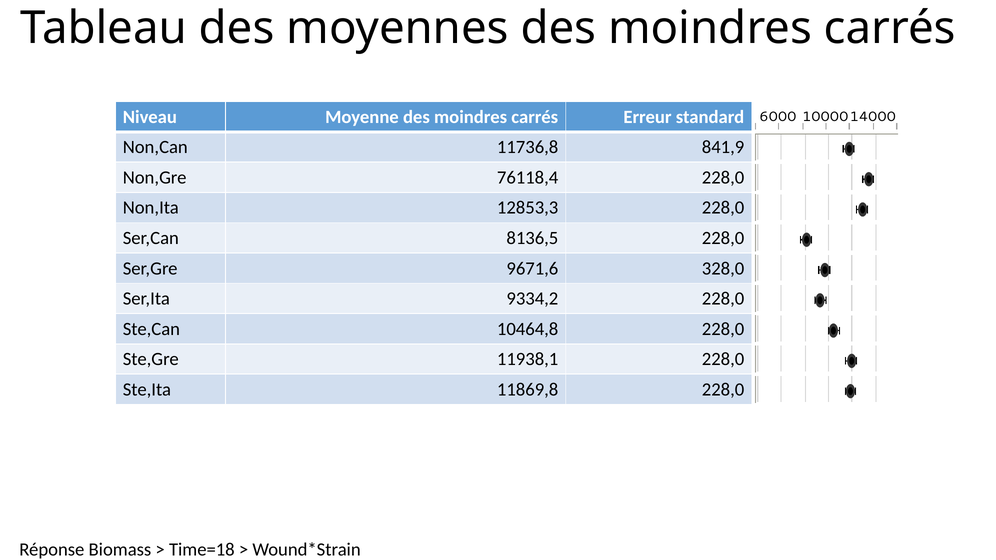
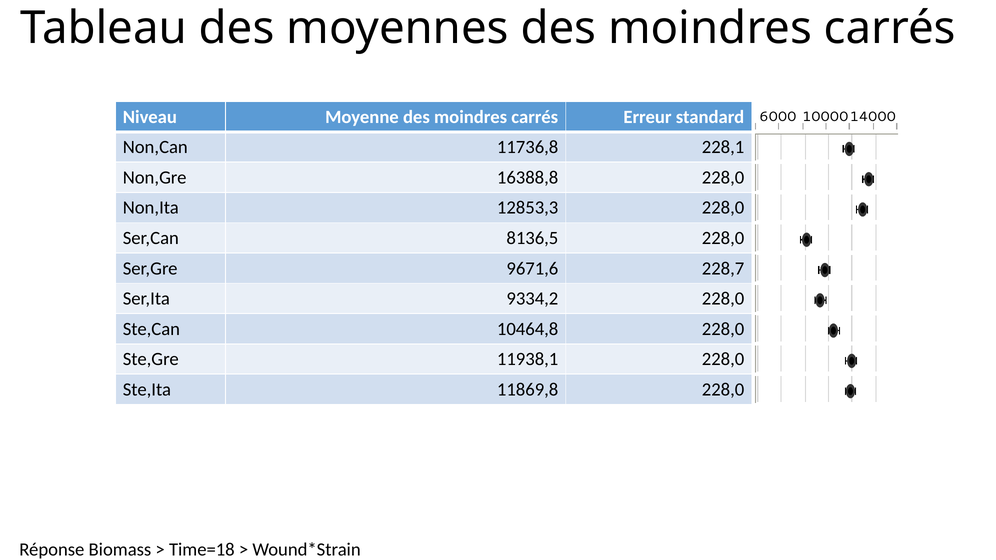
841,9: 841,9 -> 228,1 (723, 147)
76118,4: 76118,4 -> 16388,8 (528, 178)
328,0: 328,0 -> 228,7 (723, 268)
